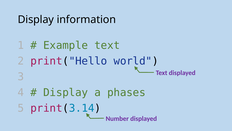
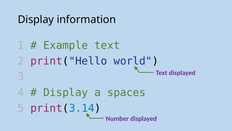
phases: phases -> spaces (126, 92)
